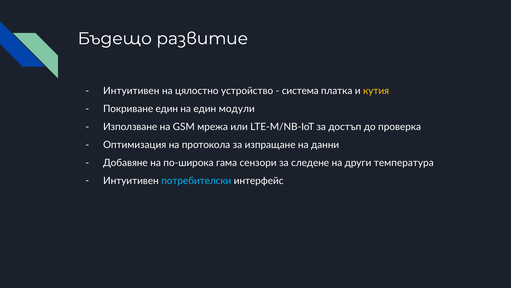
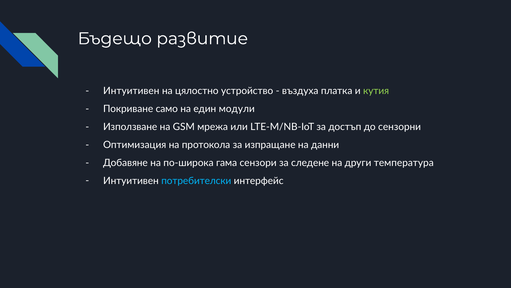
система: система -> въздуха (300, 91)
кутия colour: yellow -> light green (376, 91)
Покриване един: един -> само (167, 109)
проверка: проверка -> сензорни (400, 127)
